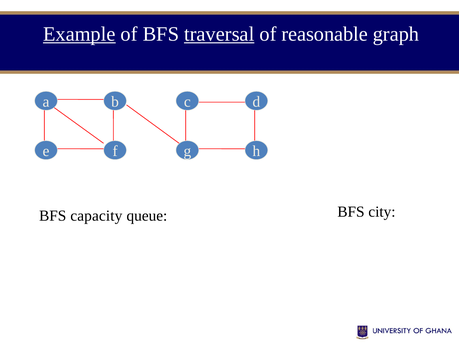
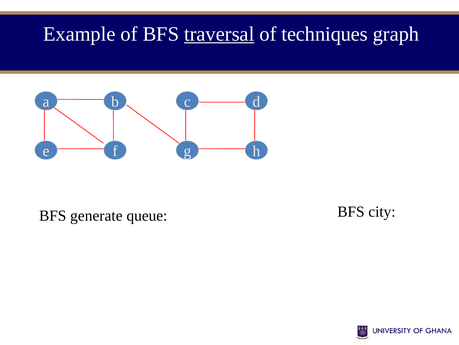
Example underline: present -> none (79, 34)
reasonable: reasonable -> techniques (325, 34)
capacity: capacity -> generate (96, 215)
